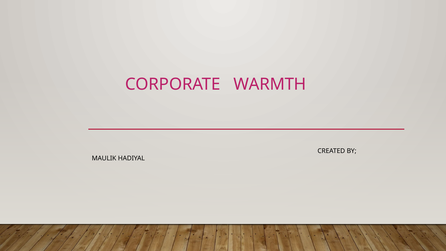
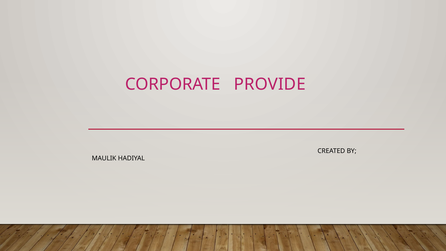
WARMTH: WARMTH -> PROVIDE (270, 84)
